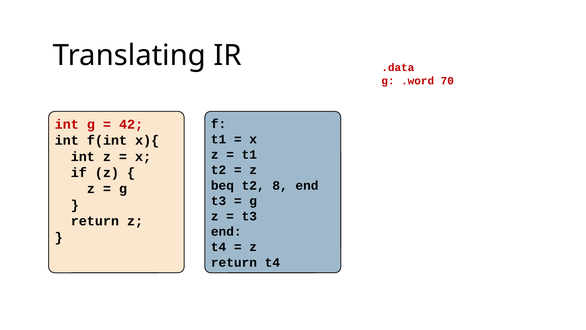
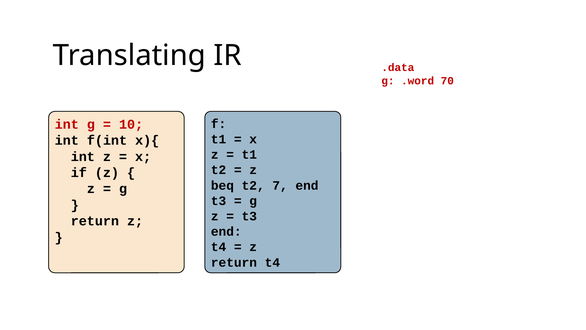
42: 42 -> 10 (131, 124)
8: 8 -> 7 (280, 185)
